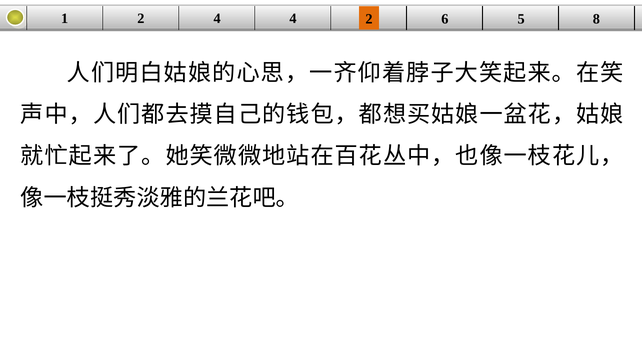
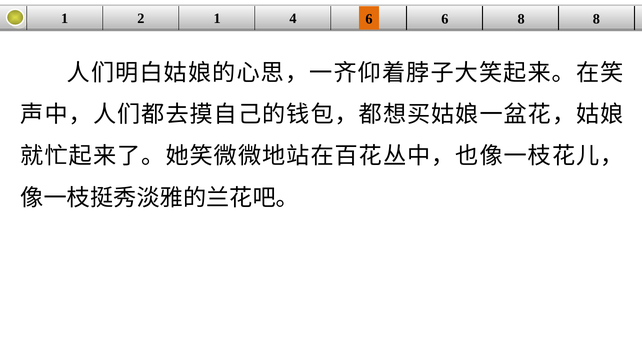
2 4: 4 -> 1 (217, 19)
4 2: 2 -> 6 (369, 19)
6 5: 5 -> 8 (521, 19)
